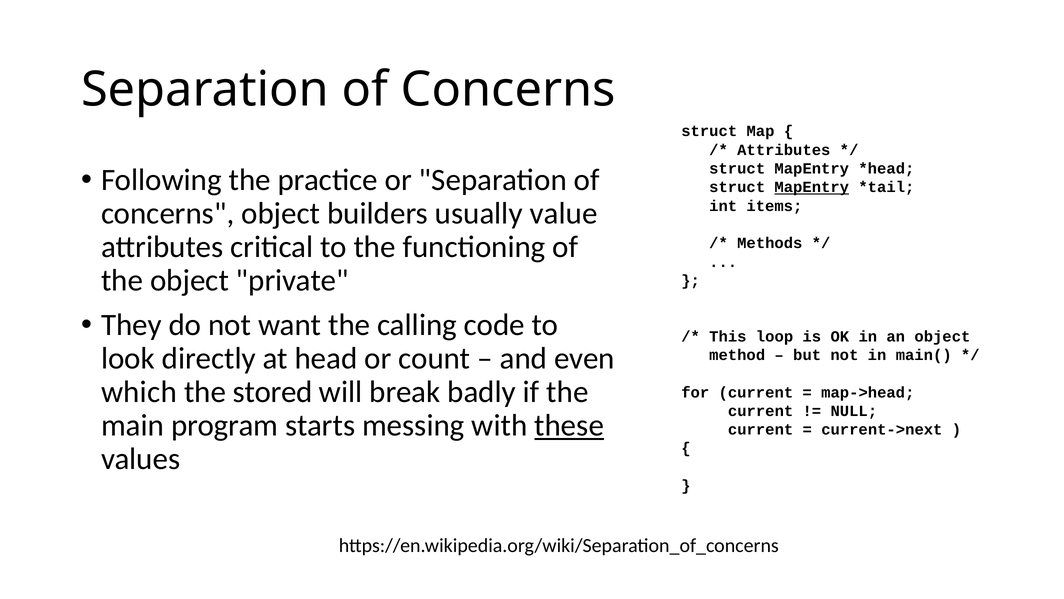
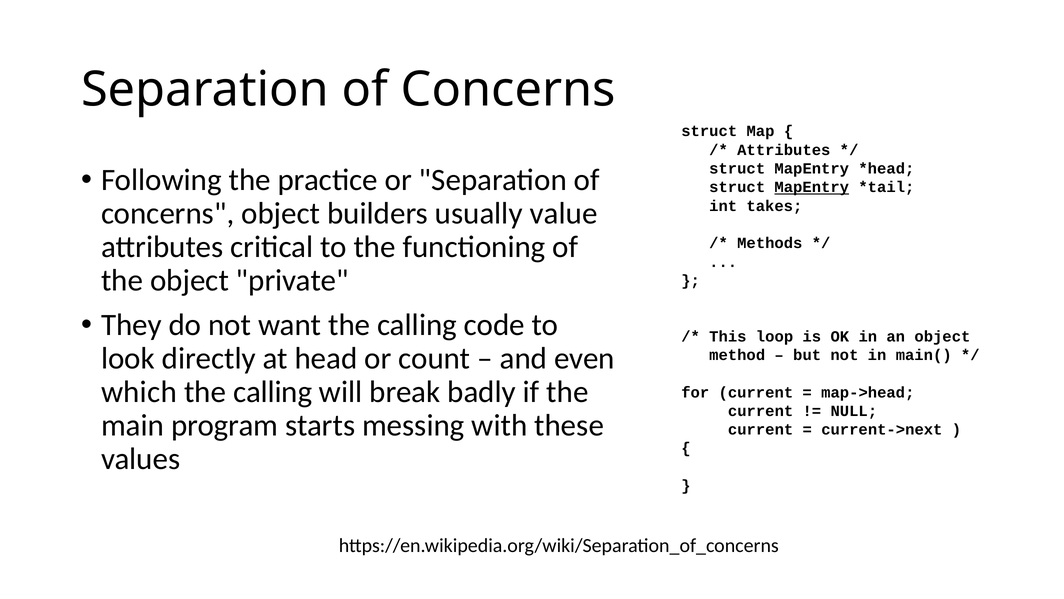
items: items -> takes (774, 206)
stored: stored -> calling (273, 392)
these underline: present -> none (569, 425)
